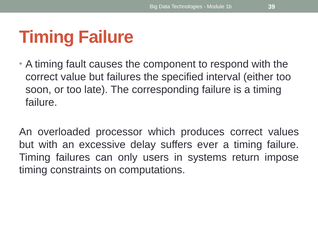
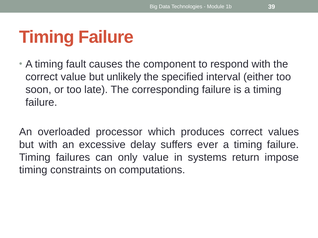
but failures: failures -> unlikely (124, 77)
only users: users -> value (156, 158)
